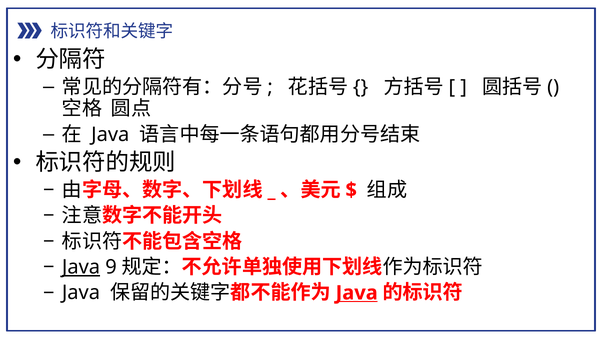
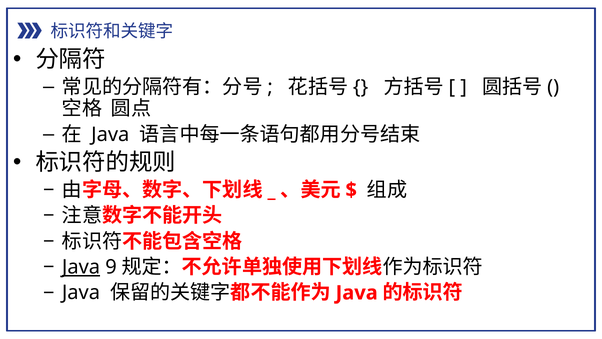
Java underline: present -> none (357, 293)
